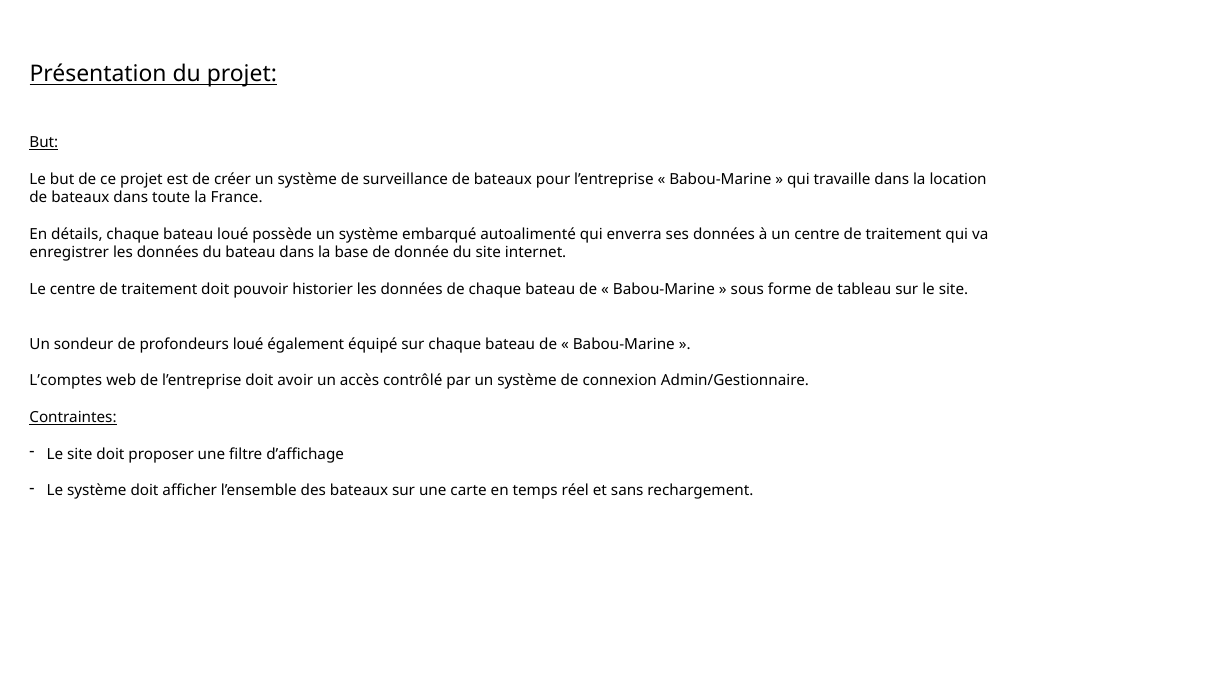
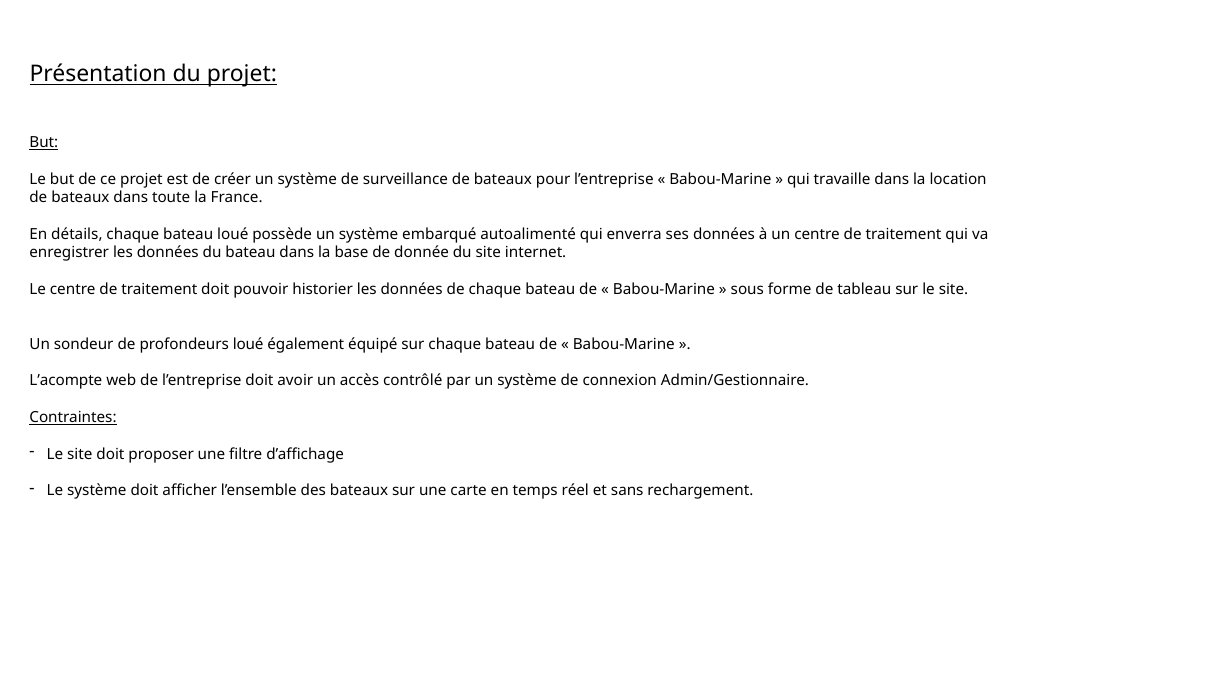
L’comptes: L’comptes -> L’acompte (66, 381)
